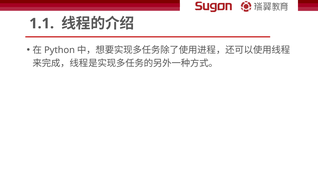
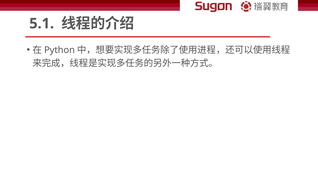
1.1: 1.1 -> 5.1 (42, 24)
